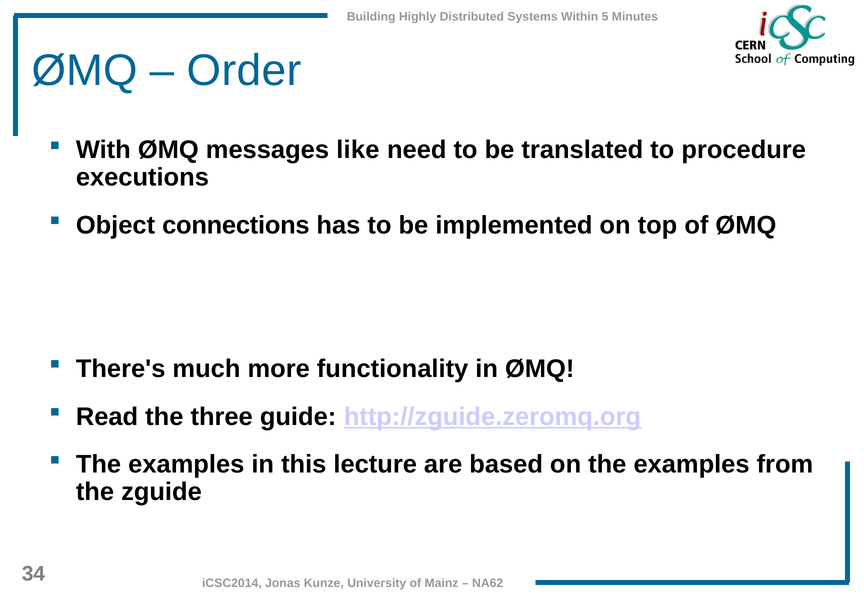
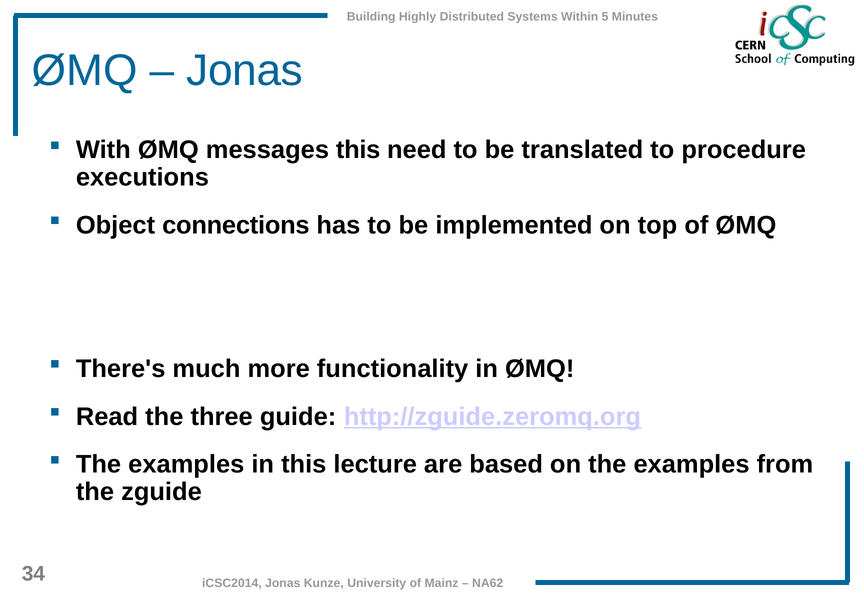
Order: Order -> Jonas (245, 71)
messages like: like -> this (358, 150)
